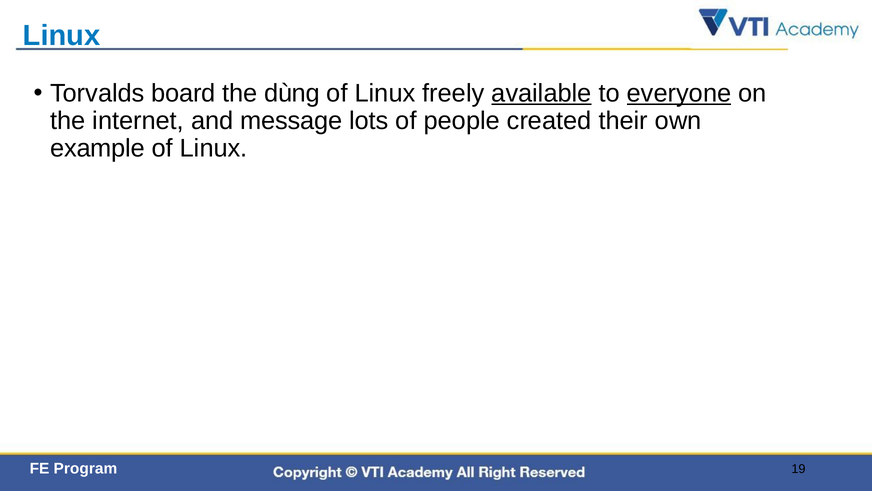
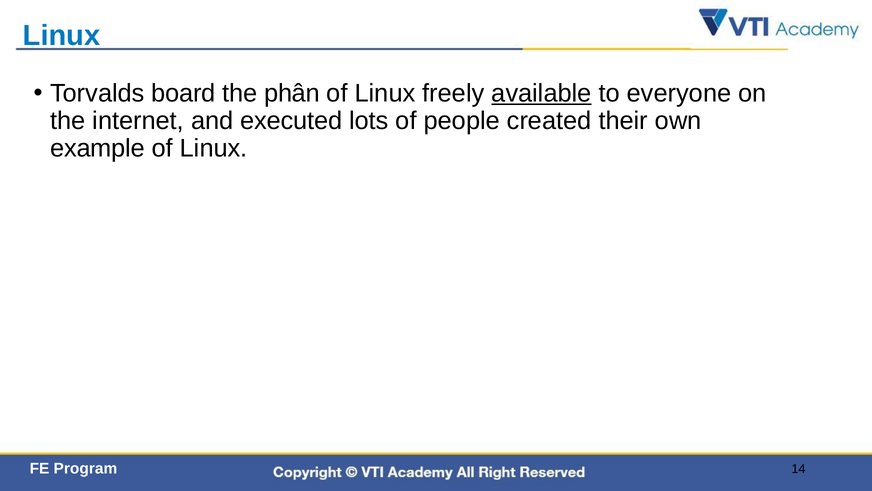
dùng: dùng -> phân (292, 93)
everyone underline: present -> none (679, 93)
message: message -> executed (291, 121)
19: 19 -> 14 (798, 469)
